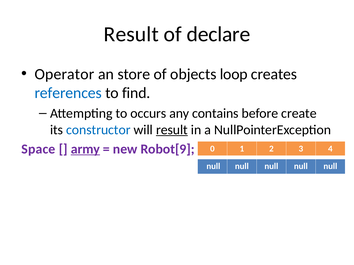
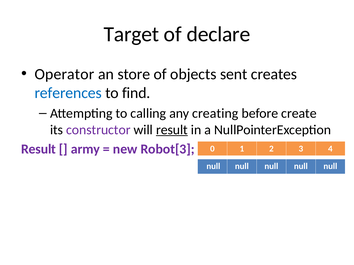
Result: Result -> Target (131, 34)
loop: loop -> sent (234, 74)
occurs: occurs -> calling (148, 113)
contains: contains -> creating (215, 113)
constructor colour: blue -> purple (98, 130)
Space: Space -> Result (39, 149)
army underline: present -> none (85, 149)
Robot[9: Robot[9 -> Robot[3 (168, 149)
